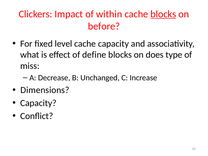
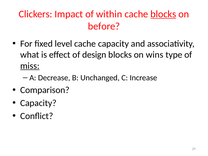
define: define -> design (94, 55)
does: does -> wins (155, 55)
miss underline: none -> present (30, 66)
Dimensions: Dimensions -> Comparison (45, 90)
